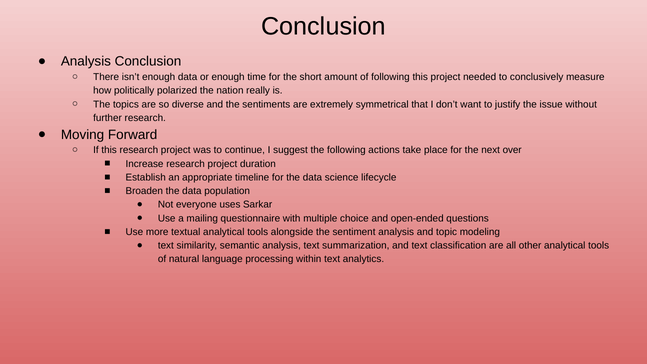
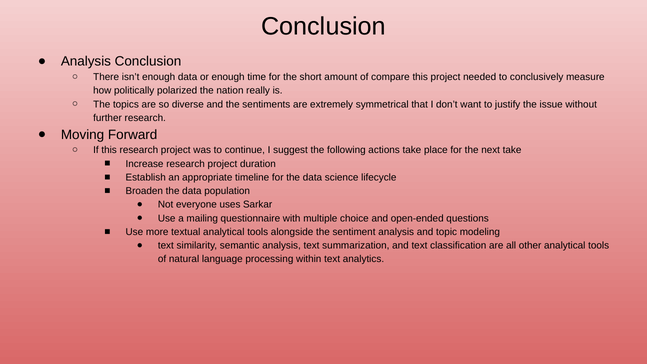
of following: following -> compare (390, 77)
next over: over -> take (512, 150)
